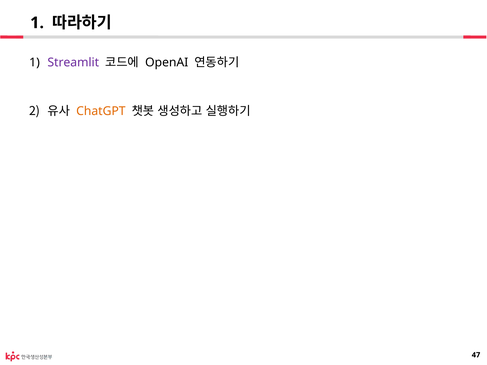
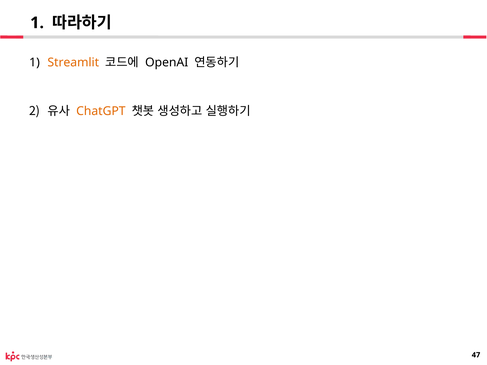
Streamlit colour: purple -> orange (73, 62)
